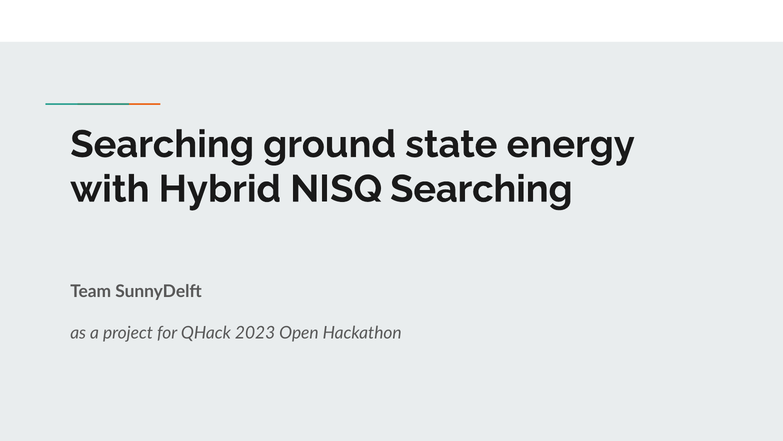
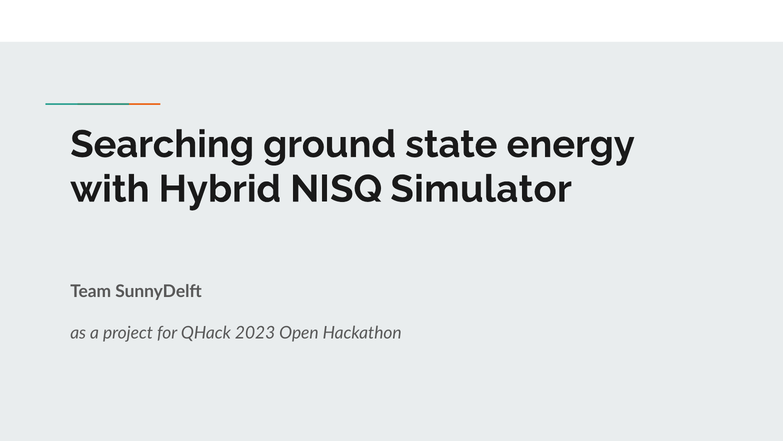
NISQ Searching: Searching -> Simulator (481, 189)
